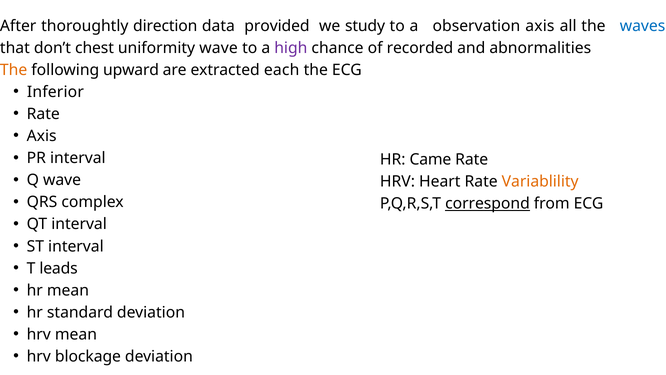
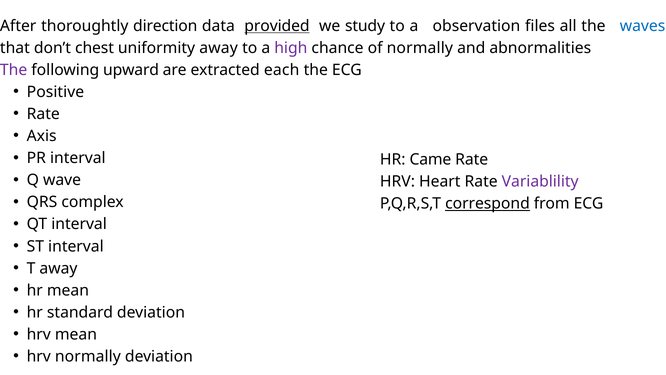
provided underline: none -> present (277, 26)
observation axis: axis -> files (540, 26)
uniformity wave: wave -> away (219, 48)
of recorded: recorded -> normally (420, 48)
The colour: orange -> purple (14, 70)
Inferior: Inferior -> Positive (55, 92)
Variablility colour: orange -> purple (540, 181)
T leads: leads -> away (58, 268)
hrv blockage: blockage -> normally (88, 356)
